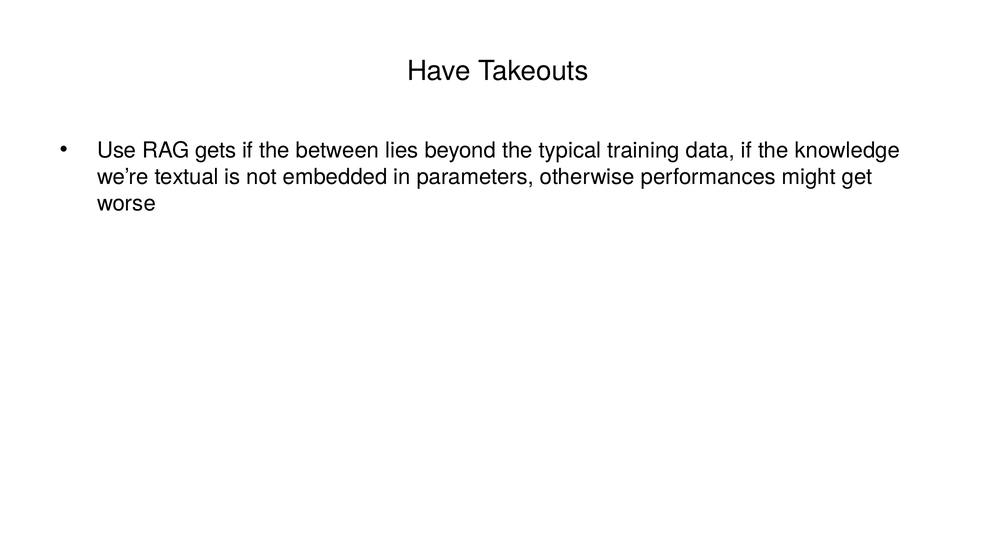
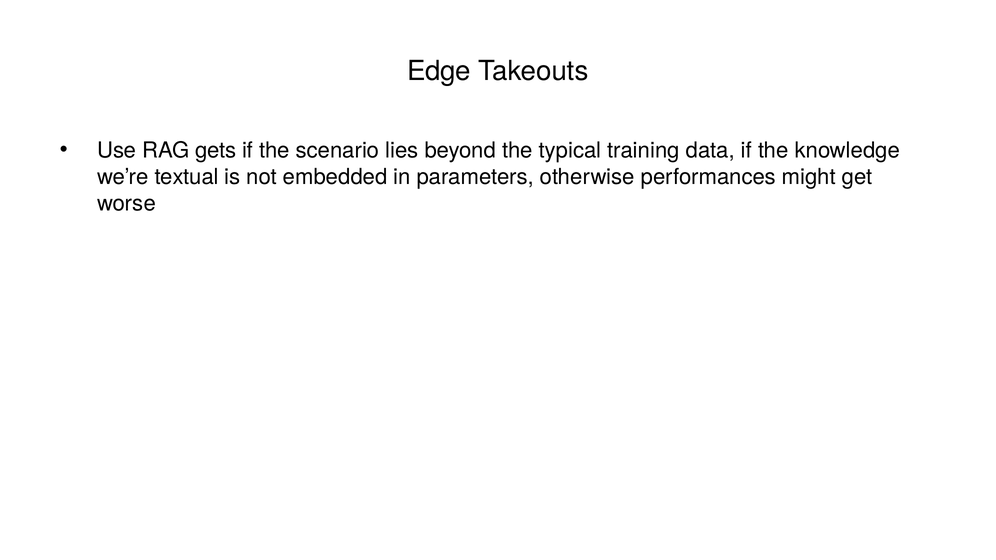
Have: Have -> Edge (439, 71)
between: between -> scenario (338, 151)
